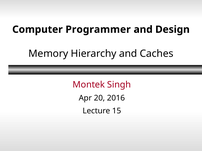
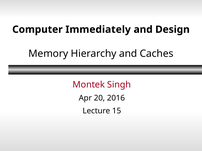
Programmer: Programmer -> Immediately (98, 30)
